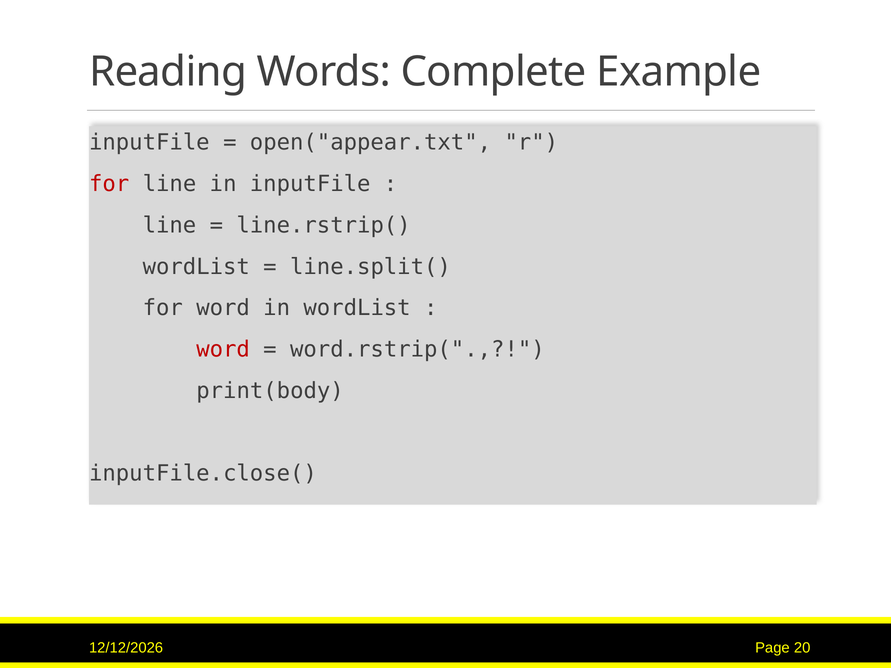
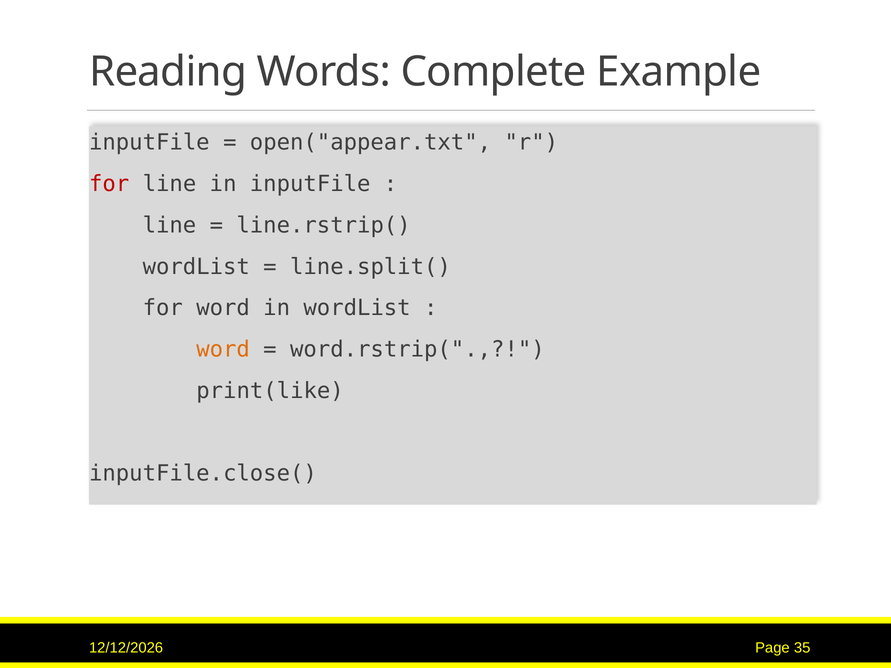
word colour: red -> orange (223, 350)
print(body: print(body -> print(like (270, 391)
20: 20 -> 35 (802, 648)
